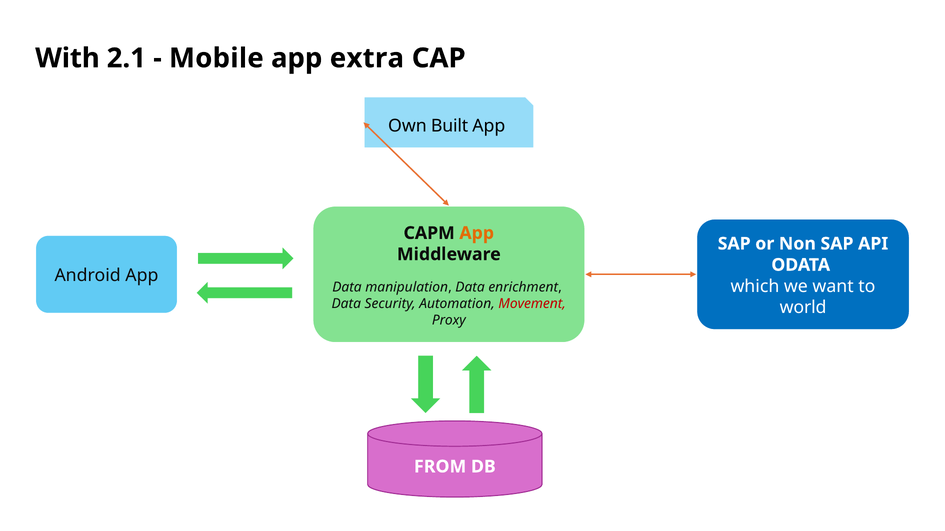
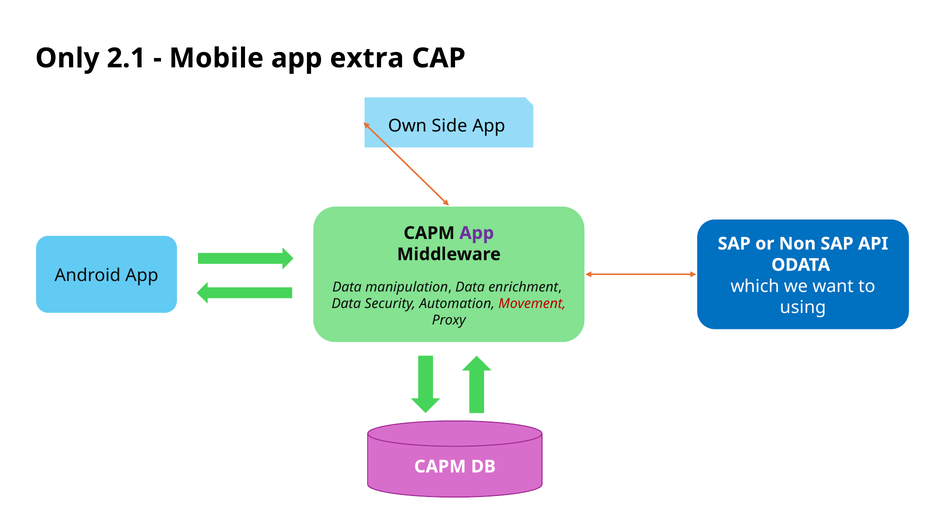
With: With -> Only (67, 58)
Built: Built -> Side (449, 126)
App colour: orange -> purple (477, 233)
world: world -> using (803, 308)
FROM: FROM -> CAPM (440, 467)
